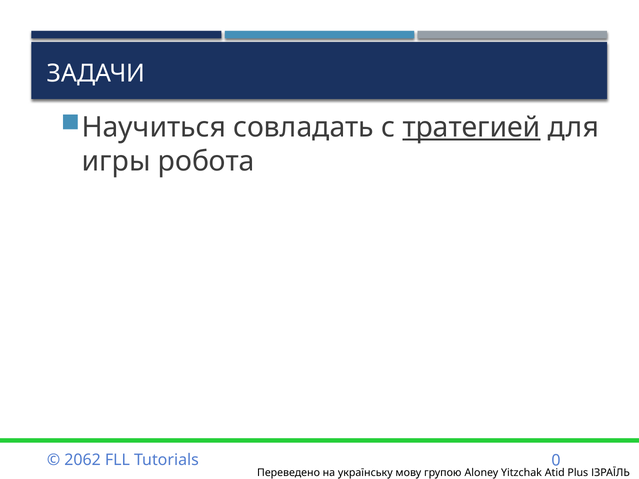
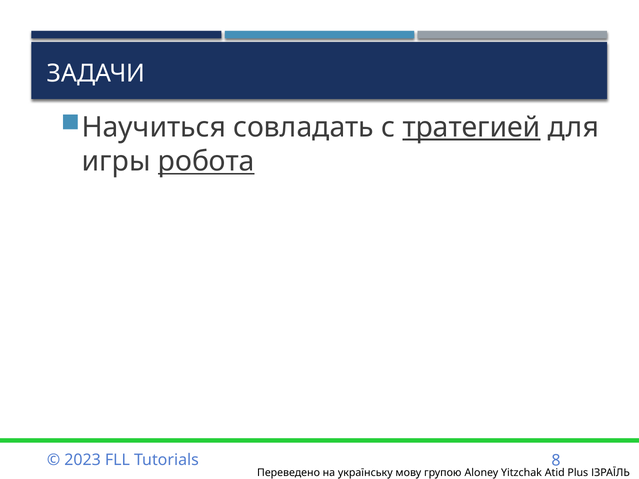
робота underline: none -> present (206, 162)
2062: 2062 -> 2023 (83, 460)
0: 0 -> 8 (556, 461)
